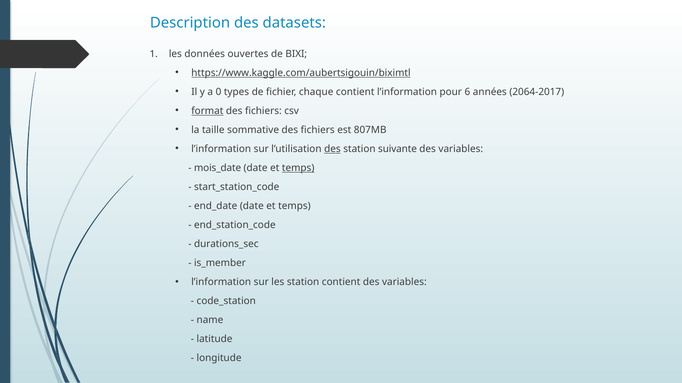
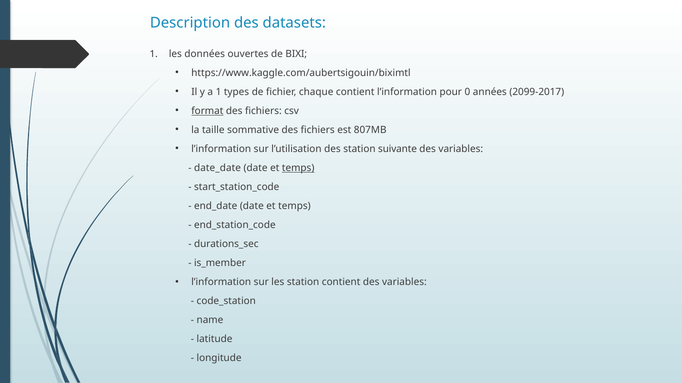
https://www.kaggle.com/aubertsigouin/biximtl underline: present -> none (301, 73)
a 0: 0 -> 1 (219, 92)
6: 6 -> 0 (467, 92)
2064-2017: 2064-2017 -> 2099-2017 (537, 92)
des underline: present -> none (332, 149)
mois_date: mois_date -> date_date (218, 168)
